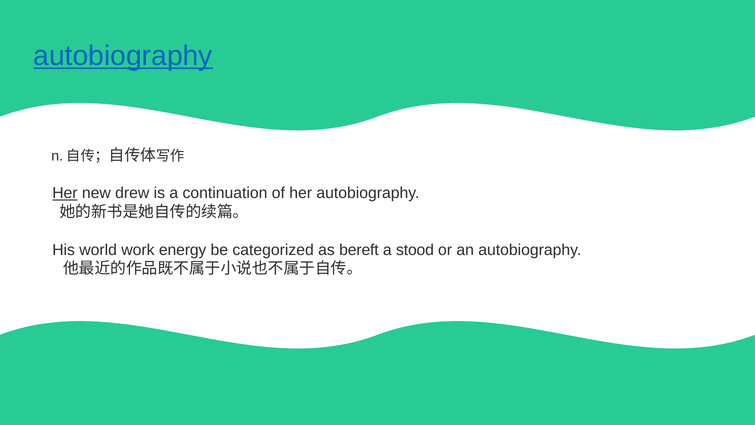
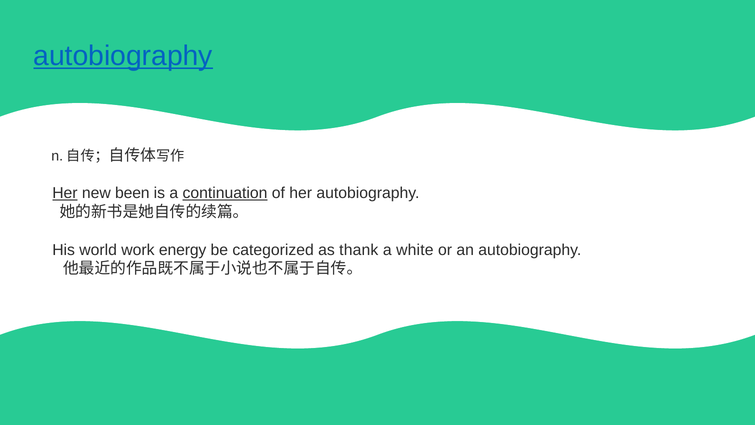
drew: drew -> been (132, 193)
continuation underline: none -> present (225, 193)
bereft: bereft -> thank (359, 250)
stood: stood -> white (415, 250)
